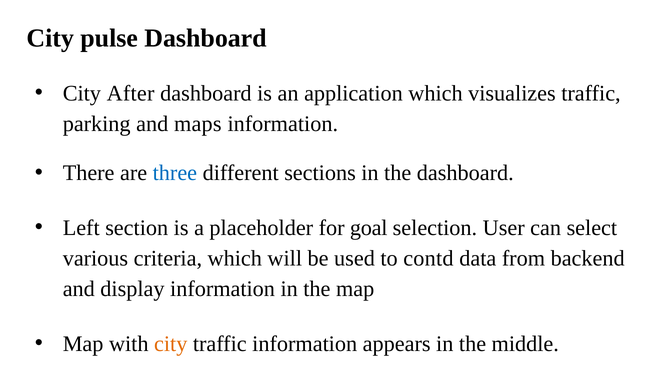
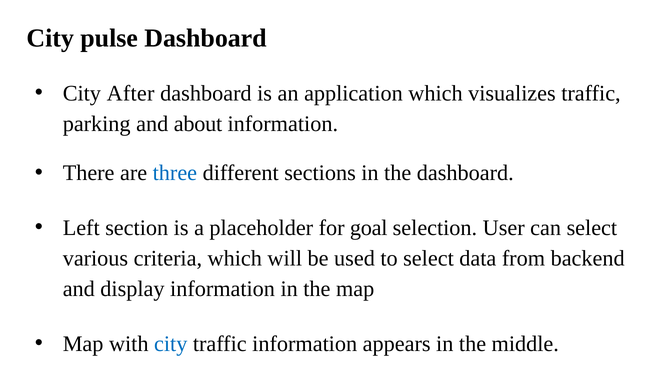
maps: maps -> about (198, 124)
to contd: contd -> select (429, 259)
city colour: orange -> blue (171, 344)
